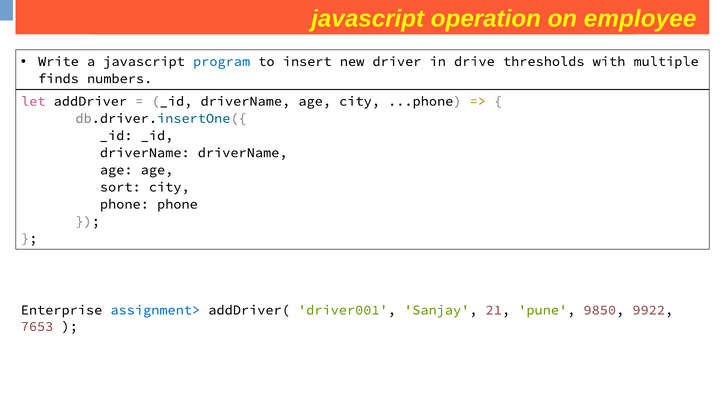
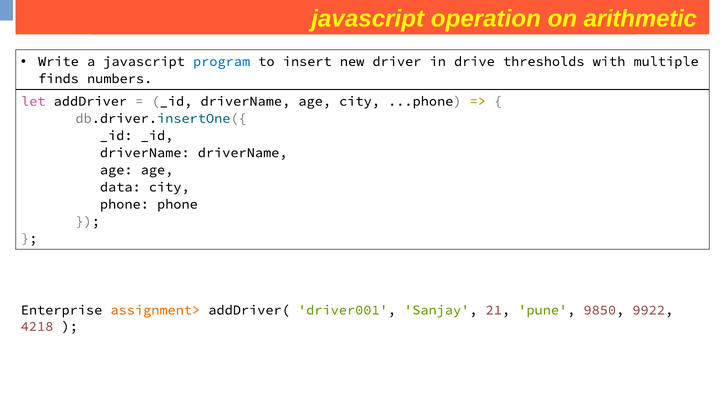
employee: employee -> arithmetic (640, 19)
sort: sort -> data (120, 187)
assignment> colour: blue -> orange (155, 310)
7653: 7653 -> 4218 (37, 326)
